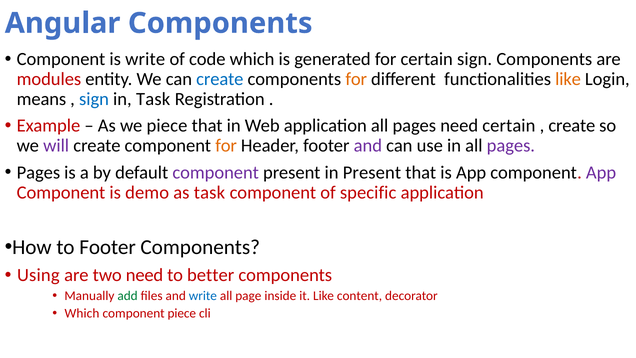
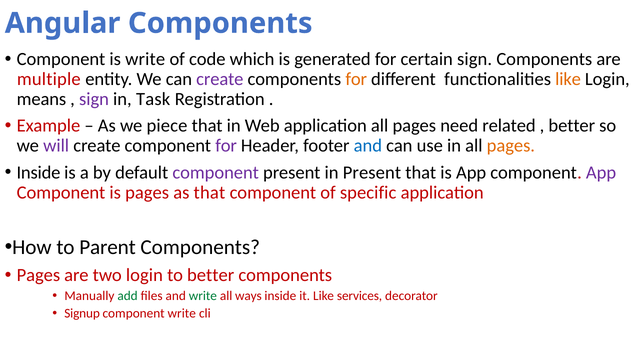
modules: modules -> multiple (49, 79)
create colour: blue -> purple (220, 79)
sign colour: blue -> purple (94, 99)
need certain: certain -> related (509, 126)
create: create -> better (572, 126)
for colour: orange -> purple (226, 146)
and colour: purple -> blue (368, 146)
pages colour: purple -> orange (511, 146)
Pages: Pages -> Inside (38, 172)
is demo: demo -> pages (147, 192)
as task: task -> that (209, 192)
to Footer: Footer -> Parent (108, 247)
Using: Using -> Pages (38, 275)
two need: need -> login (144, 275)
write colour: blue -> green (203, 296)
page: page -> ways (248, 296)
content: content -> services (360, 296)
Which: Which -> Signup (82, 313)
component piece: piece -> write (182, 313)
